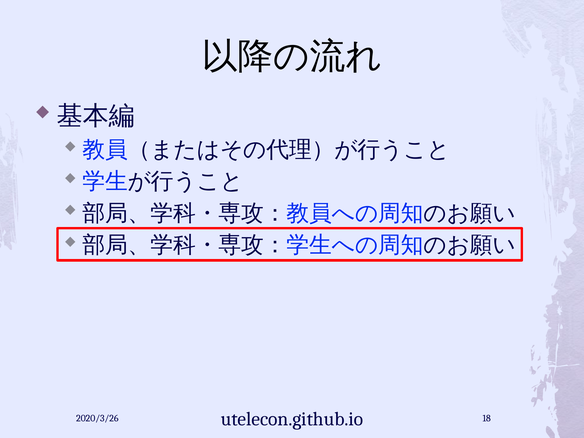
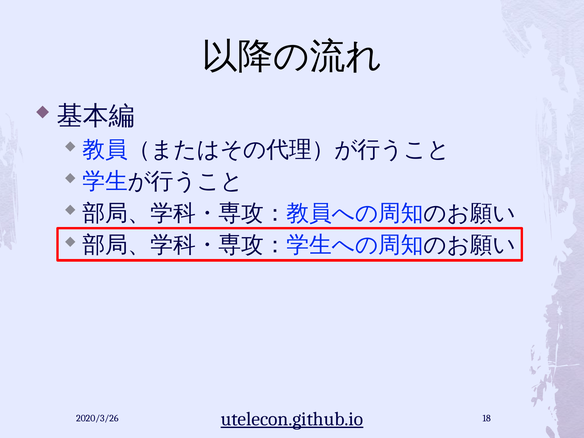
utelecon.github.io underline: none -> present (292, 419)
